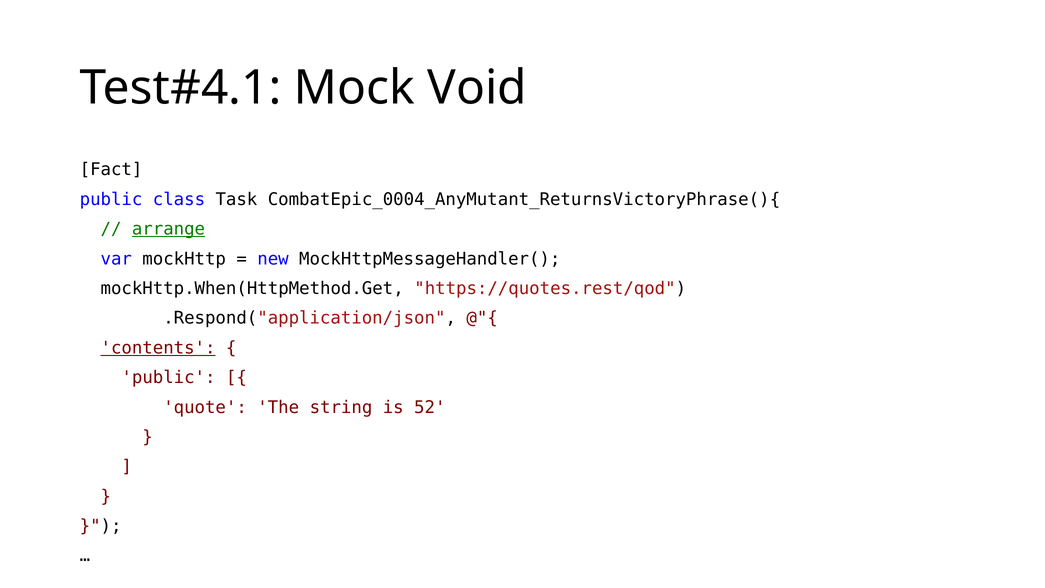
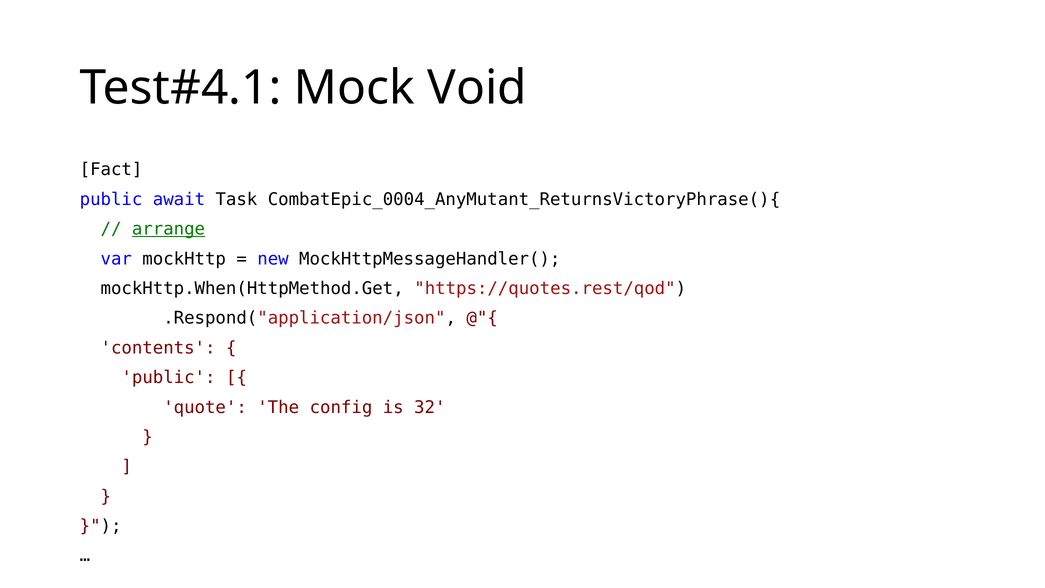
class: class -> await (179, 199)
contents underline: present -> none (158, 348)
string: string -> config (341, 407)
52: 52 -> 32 (430, 407)
